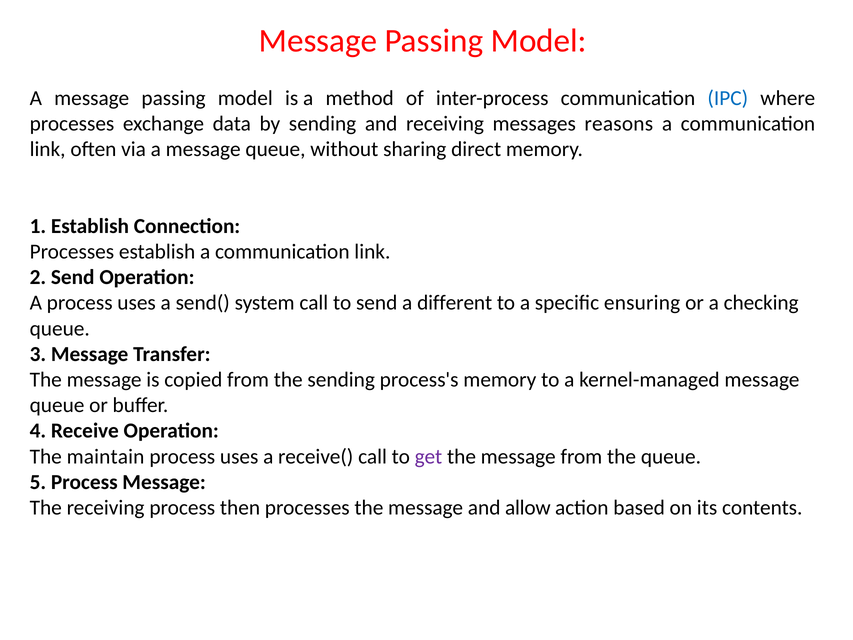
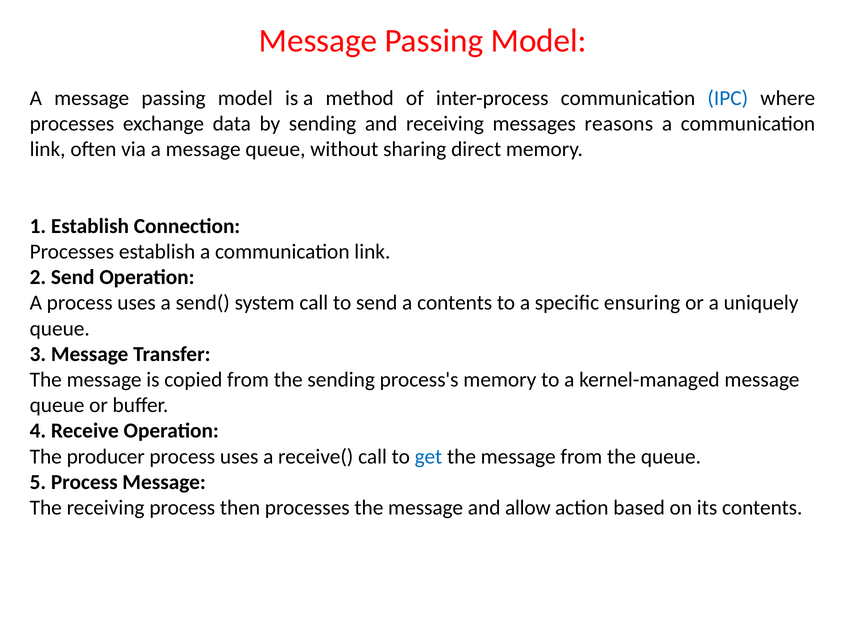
a different: different -> contents (455, 303)
checking: checking -> uniquely (761, 303)
maintain: maintain -> producer (106, 456)
get colour: purple -> blue (428, 456)
